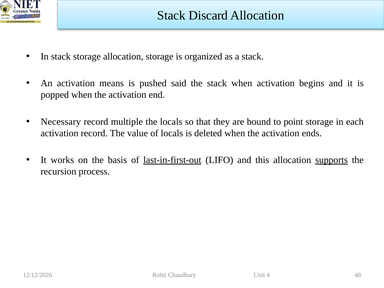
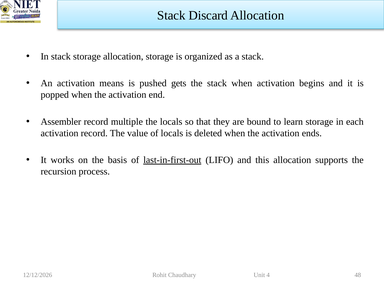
said: said -> gets (179, 83)
Necessary: Necessary -> Assembler (61, 122)
point: point -> learn (293, 122)
supports underline: present -> none (332, 160)
